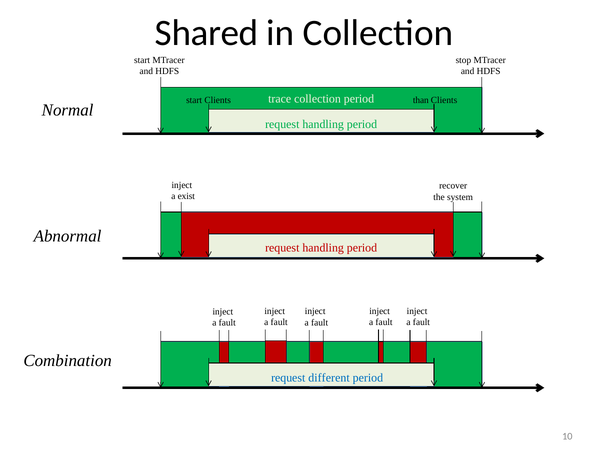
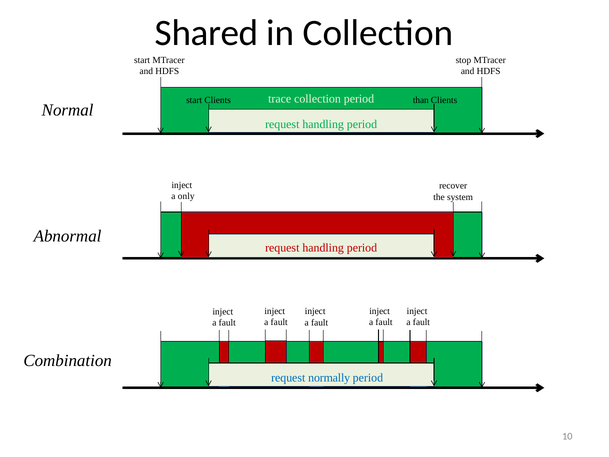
exist: exist -> only (186, 196)
different: different -> normally (329, 378)
